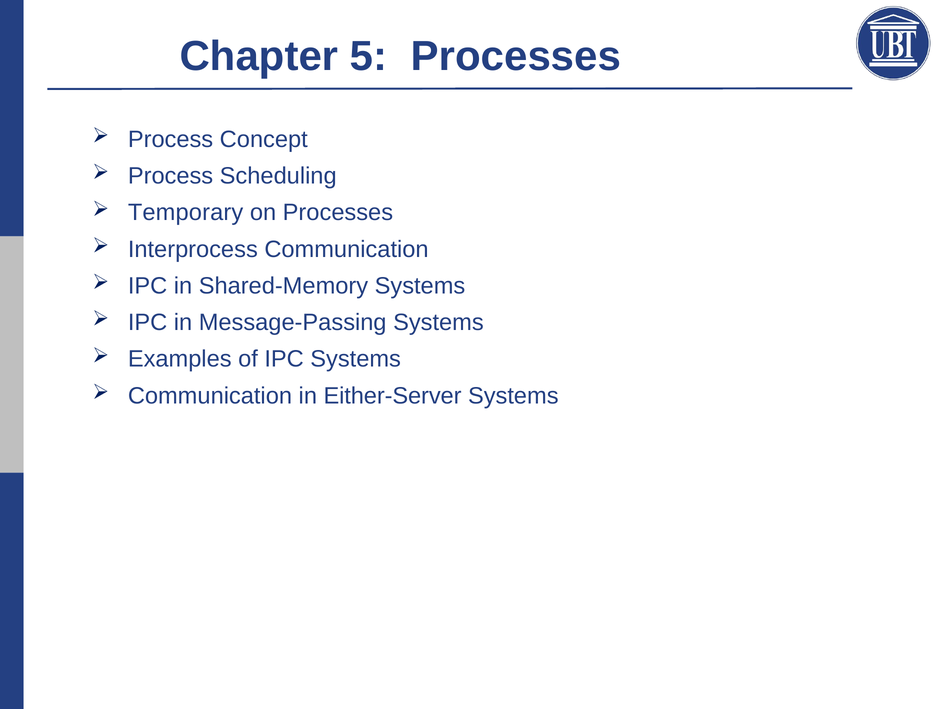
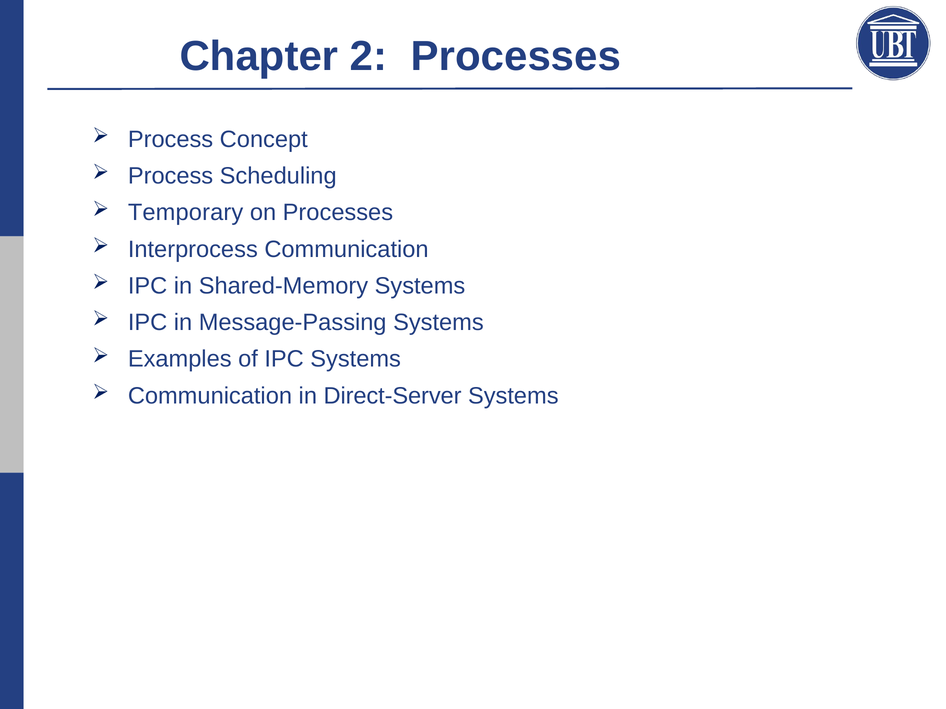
5: 5 -> 2 (369, 56)
Either-Server: Either-Server -> Direct-Server (393, 396)
